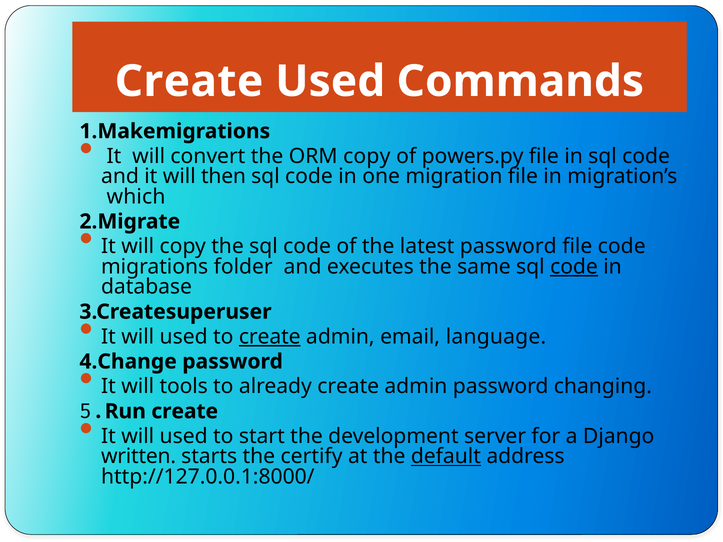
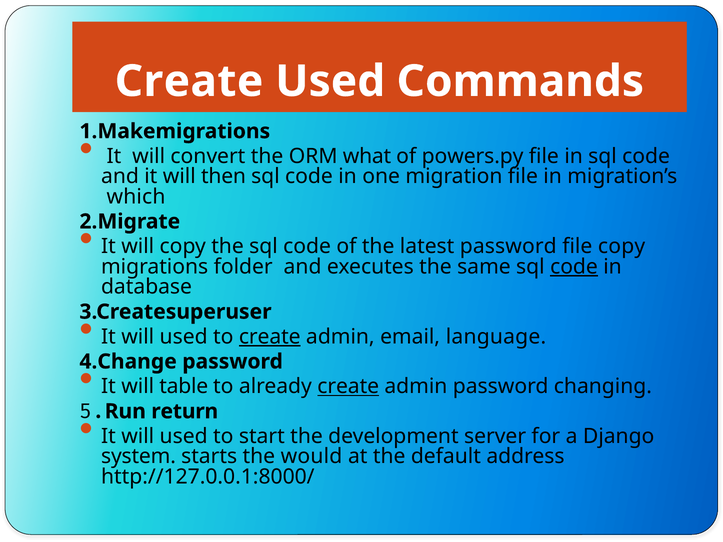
ORM copy: copy -> what (367, 156)
file code: code -> copy (622, 247)
tools: tools -> table (184, 387)
create underline: none -> present (348, 387)
create: create -> return (185, 412)
written: written -> system (139, 457)
certify: certify -> would (311, 457)
default underline: present -> none (446, 457)
